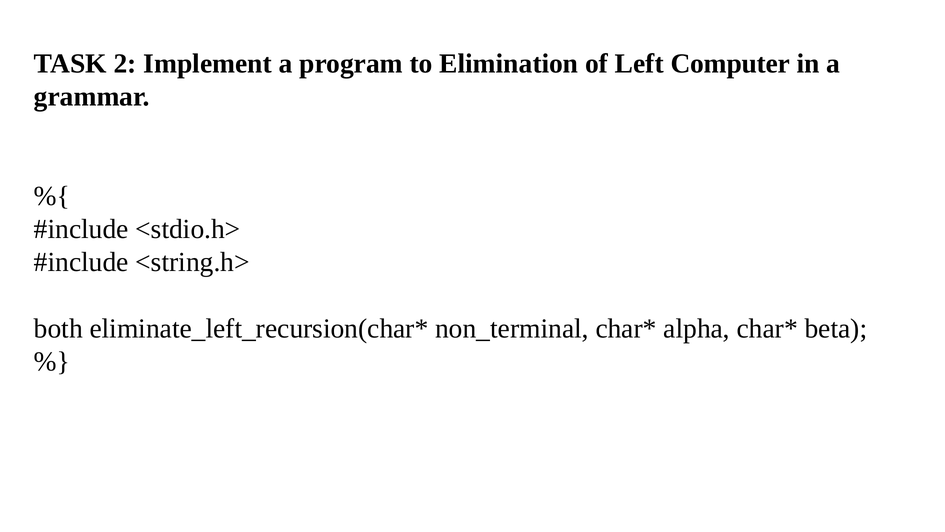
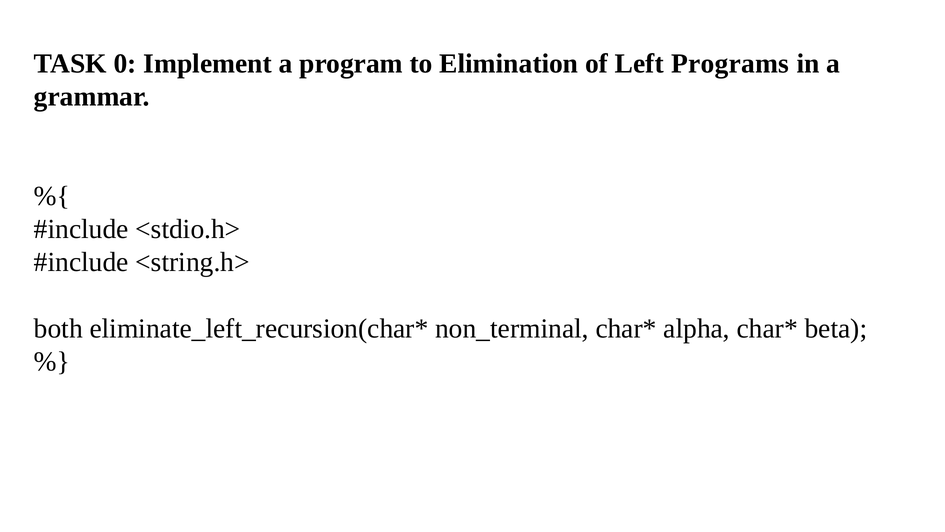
2: 2 -> 0 (125, 63)
Computer: Computer -> Programs (730, 63)
